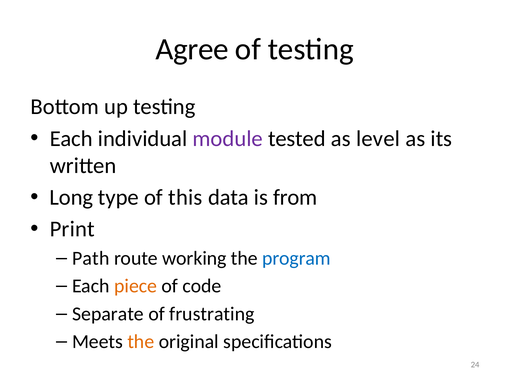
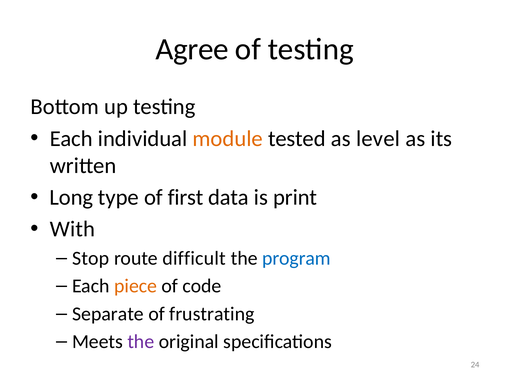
module colour: purple -> orange (228, 139)
this: this -> first (186, 198)
from: from -> print (295, 198)
Print: Print -> With (72, 229)
Path: Path -> Stop (91, 259)
working: working -> difficult (194, 259)
the colour: orange -> purple (141, 342)
